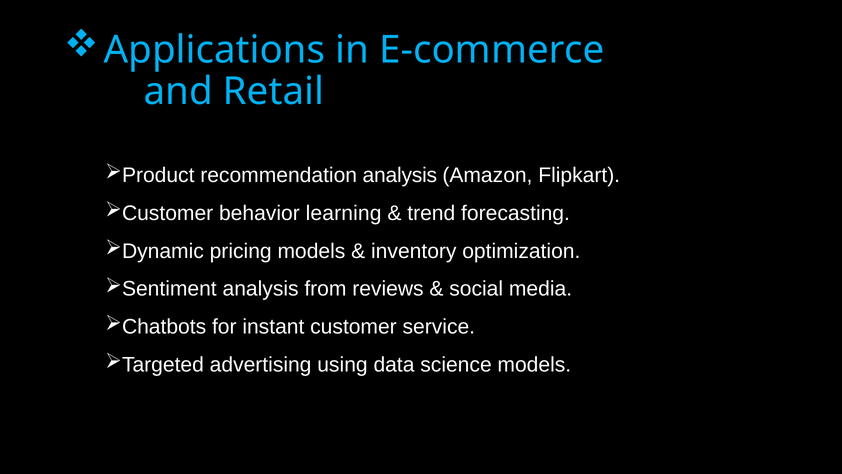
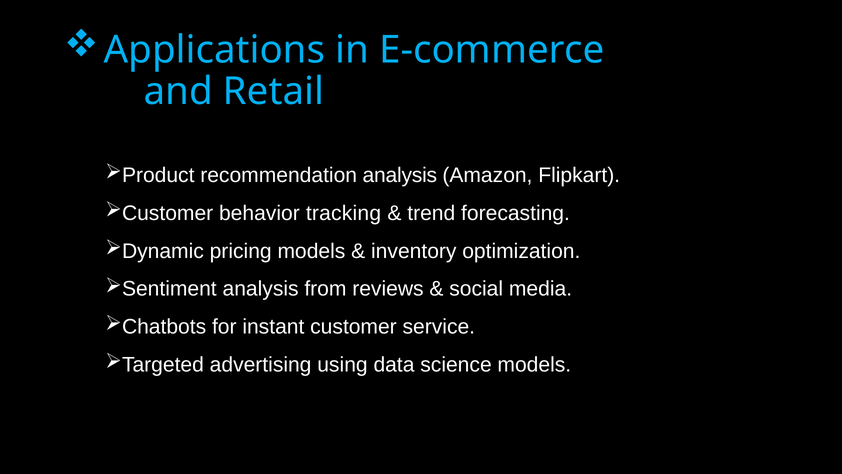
learning: learning -> tracking (344, 213)
